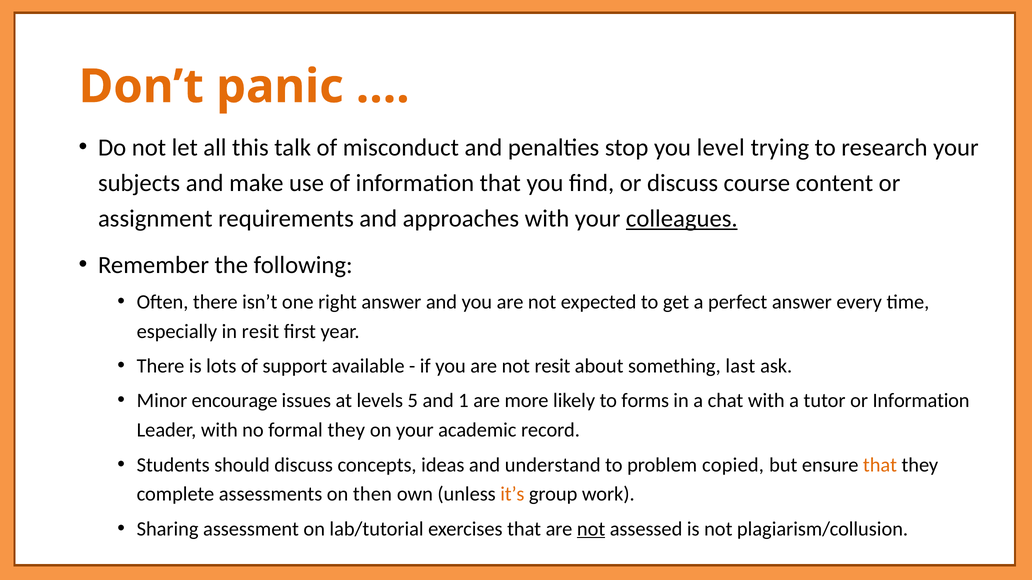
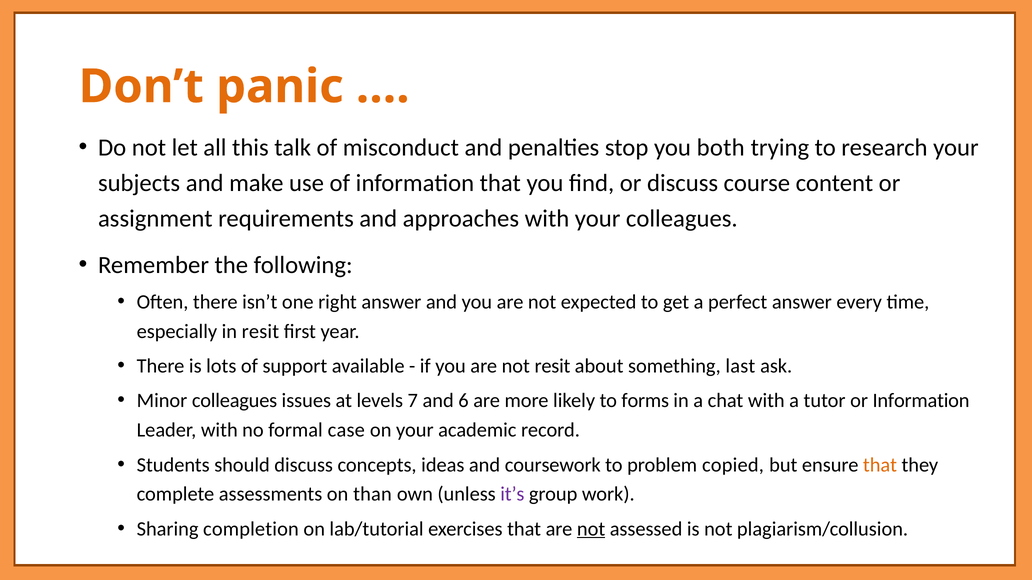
level: level -> both (721, 148)
colleagues underline: present -> none (682, 219)
Minor encourage: encourage -> colleagues (235, 401)
5: 5 -> 7 (413, 401)
1: 1 -> 6 (463, 401)
formal they: they -> case (346, 430)
understand: understand -> coursework (553, 465)
then: then -> than (372, 495)
it’s colour: orange -> purple (512, 495)
assessment: assessment -> completion (251, 529)
